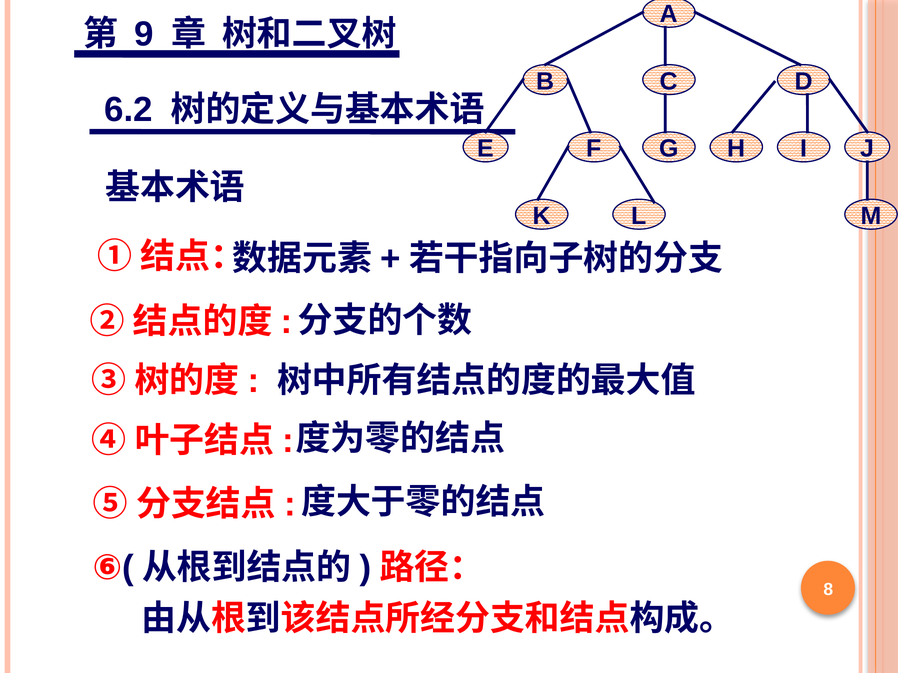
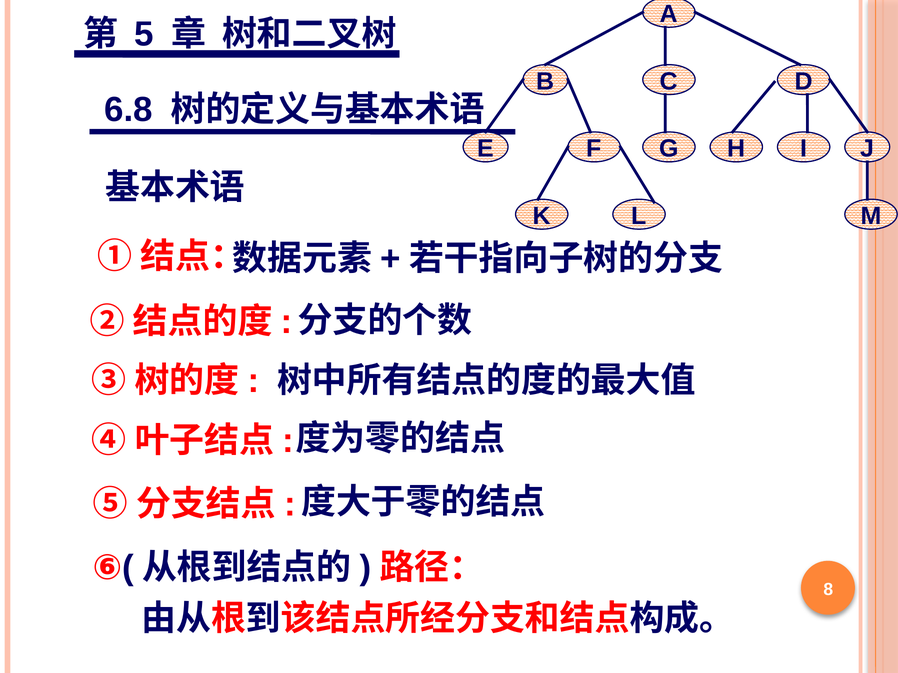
9: 9 -> 5 (144, 34)
6.2: 6.2 -> 6.8 (128, 110)
